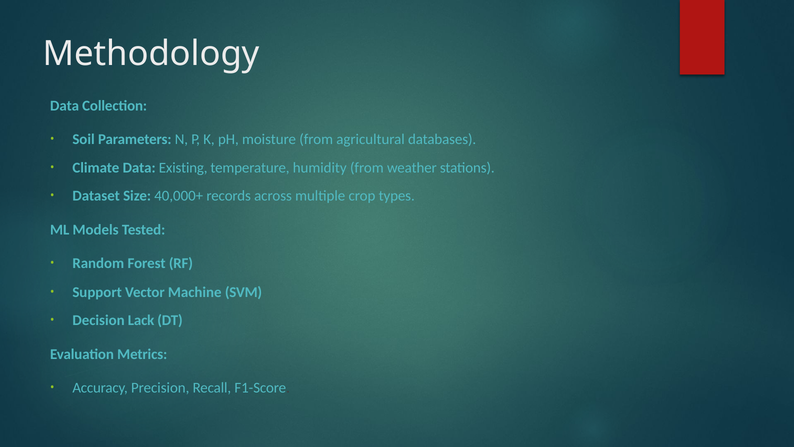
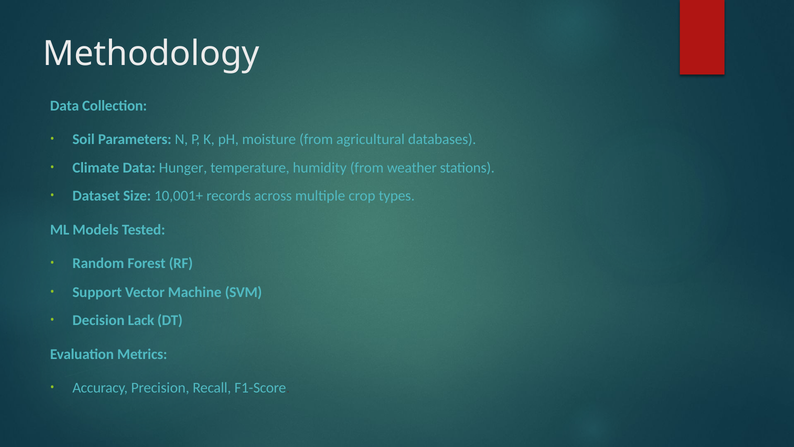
Existing: Existing -> Hunger (183, 168)
40,000+: 40,000+ -> 10,001+ (179, 196)
